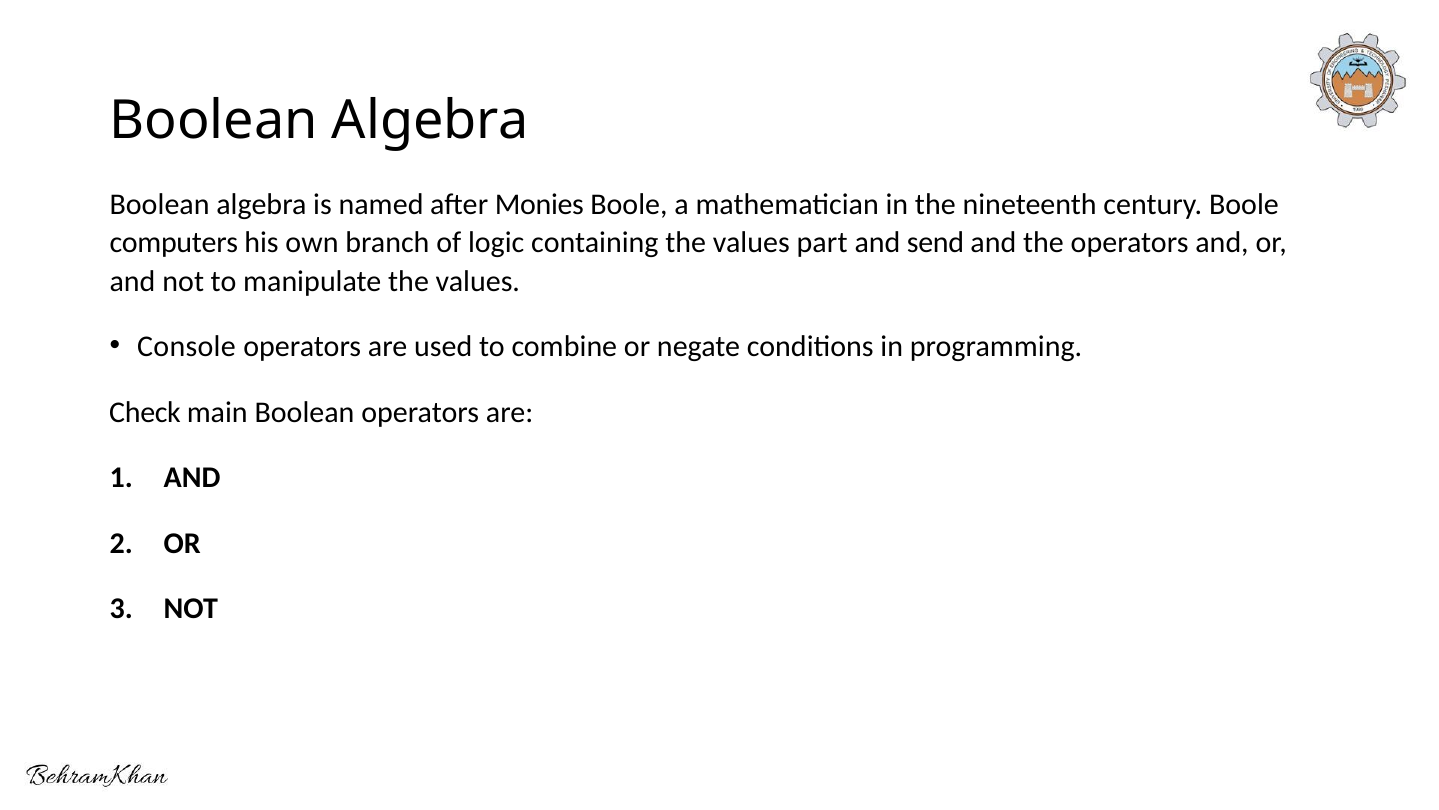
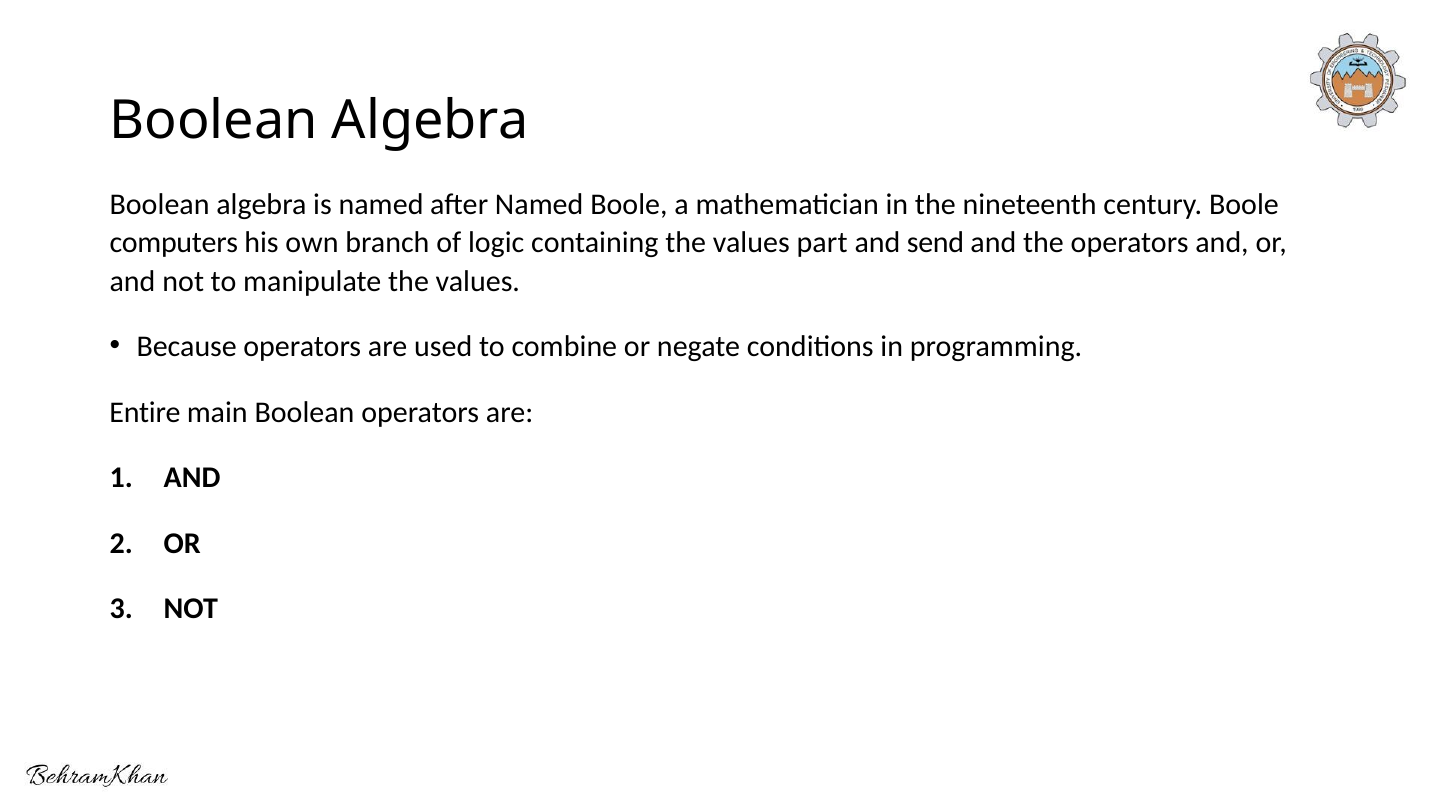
after Monies: Monies -> Named (539, 204)
Console: Console -> Because (187, 347)
Check: Check -> Entire (145, 412)
